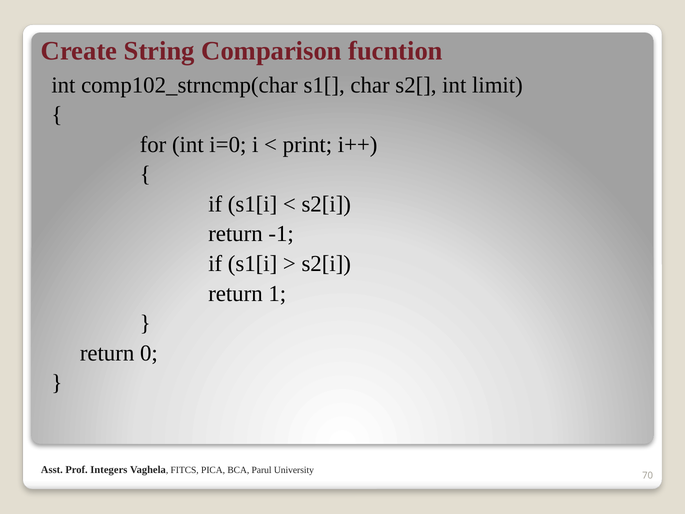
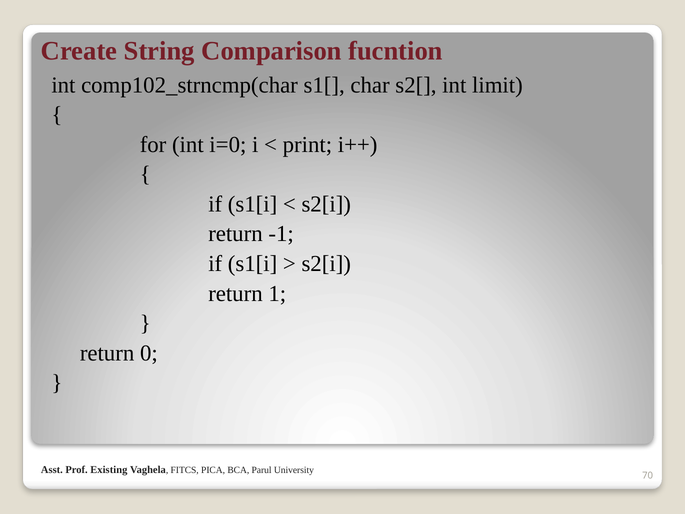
Integers: Integers -> Existing (109, 469)
